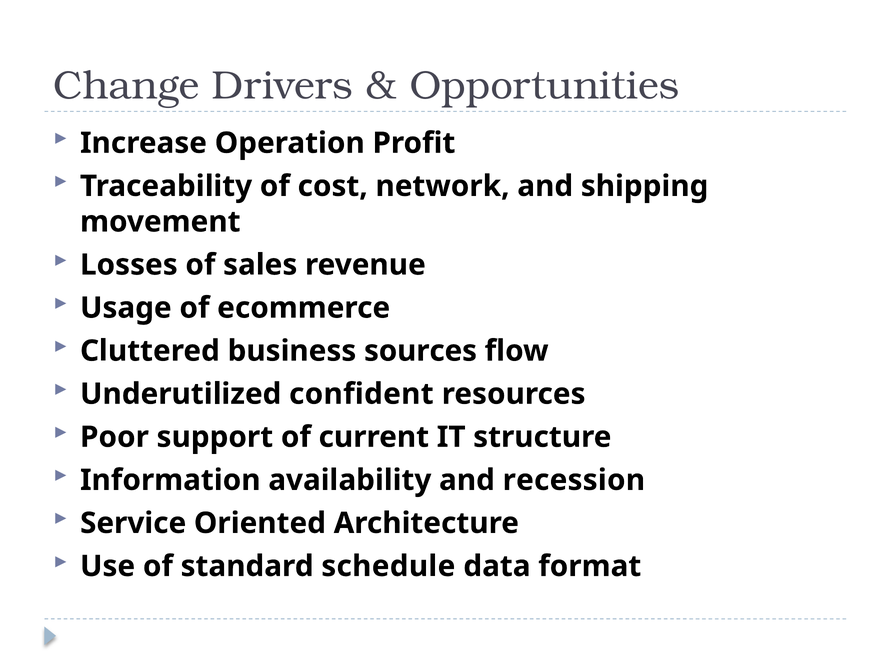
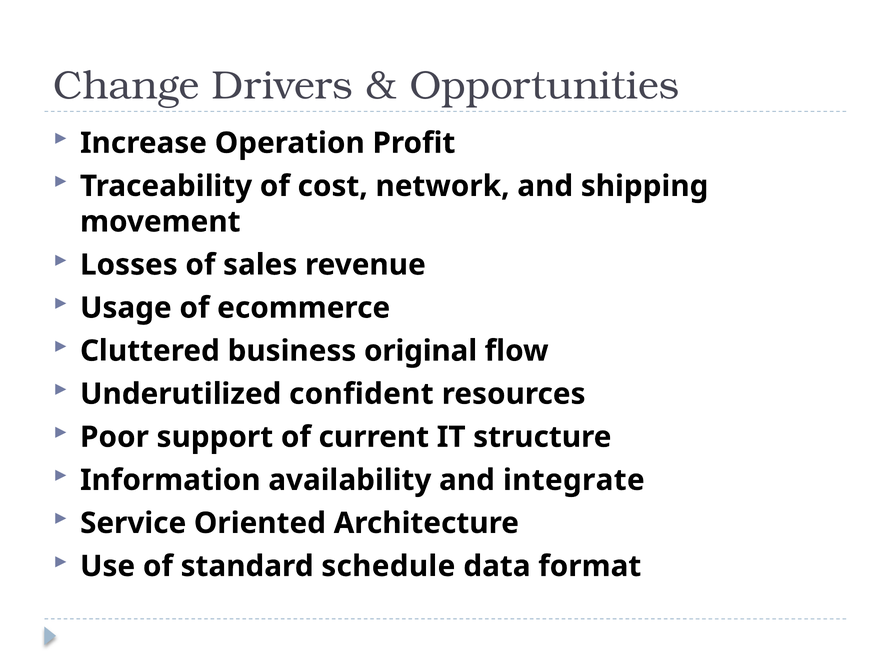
sources: sources -> original (421, 351)
recession: recession -> integrate (574, 480)
